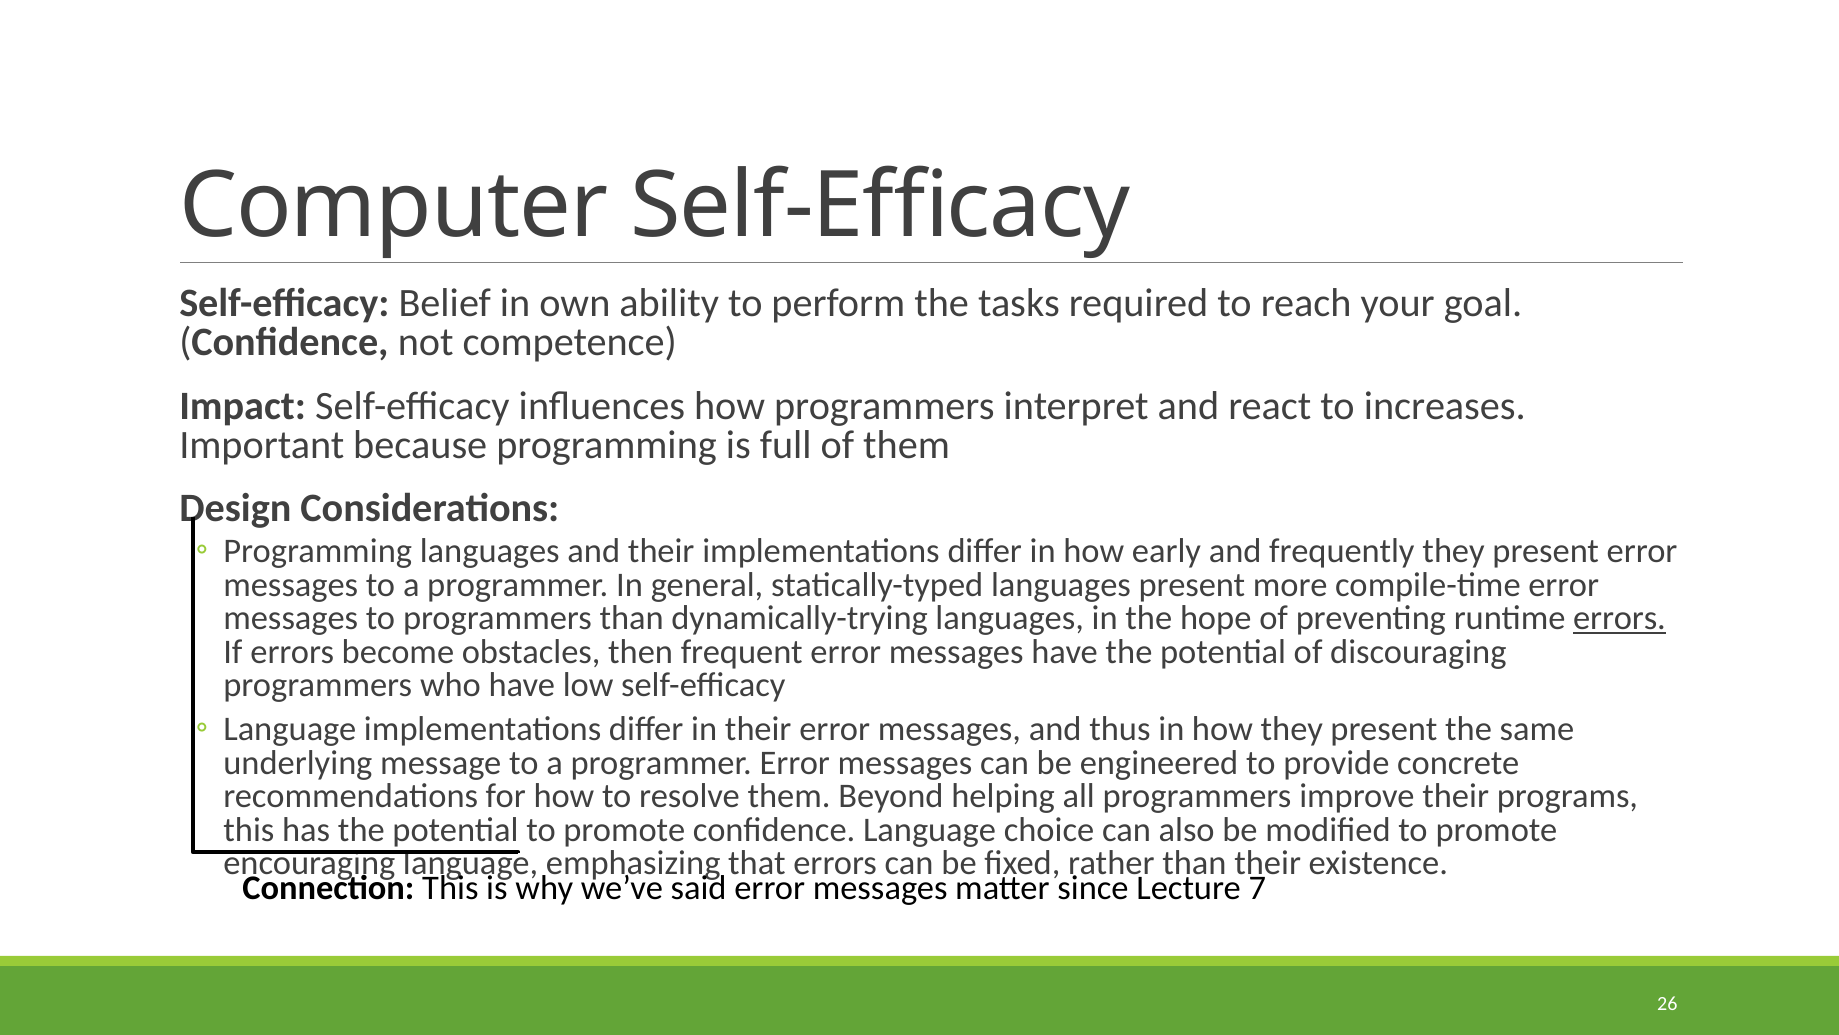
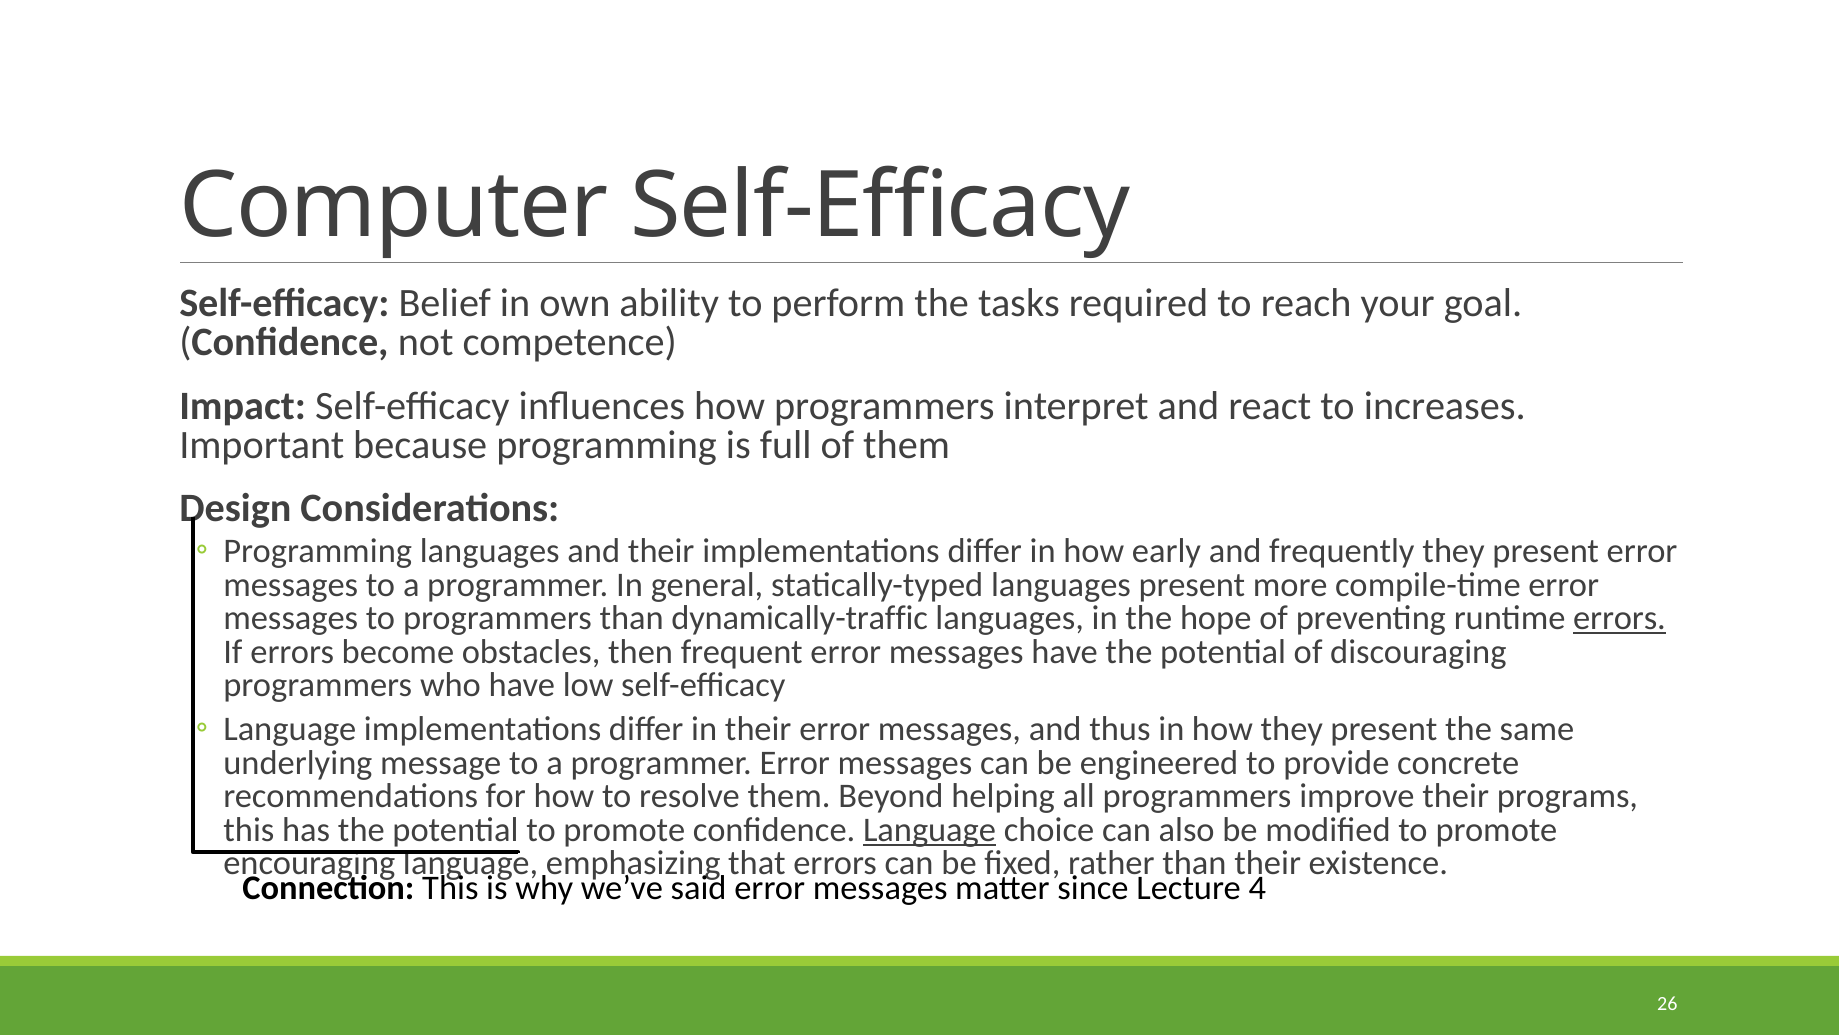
dynamically-trying: dynamically-trying -> dynamically-traffic (800, 618)
Language underline: none -> present (930, 829)
7: 7 -> 4 (1257, 887)
